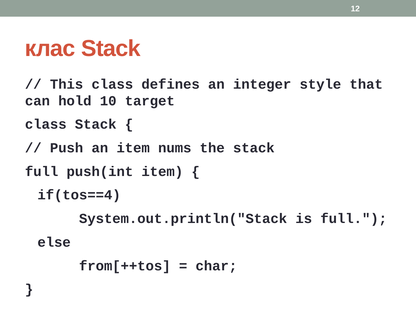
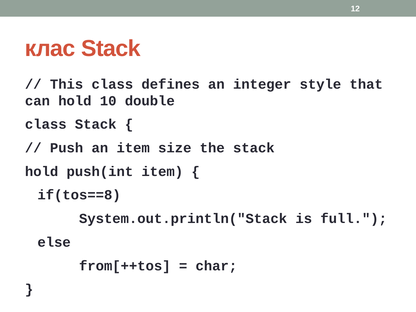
target: target -> double (150, 101)
nums: nums -> size (175, 148)
full: full -> hold (42, 172)
if(tos==4: if(tos==4 -> if(tos==8 (79, 195)
